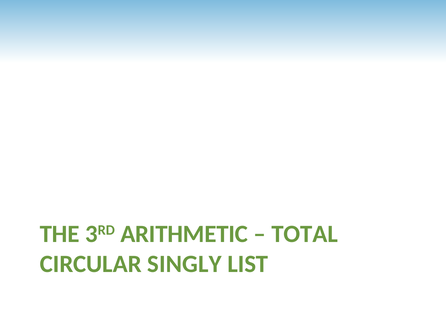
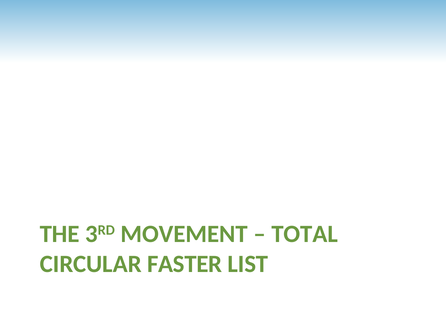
ARITHMETIC: ARITHMETIC -> MOVEMENT (184, 234)
SINGLY: SINGLY -> FASTER (185, 263)
